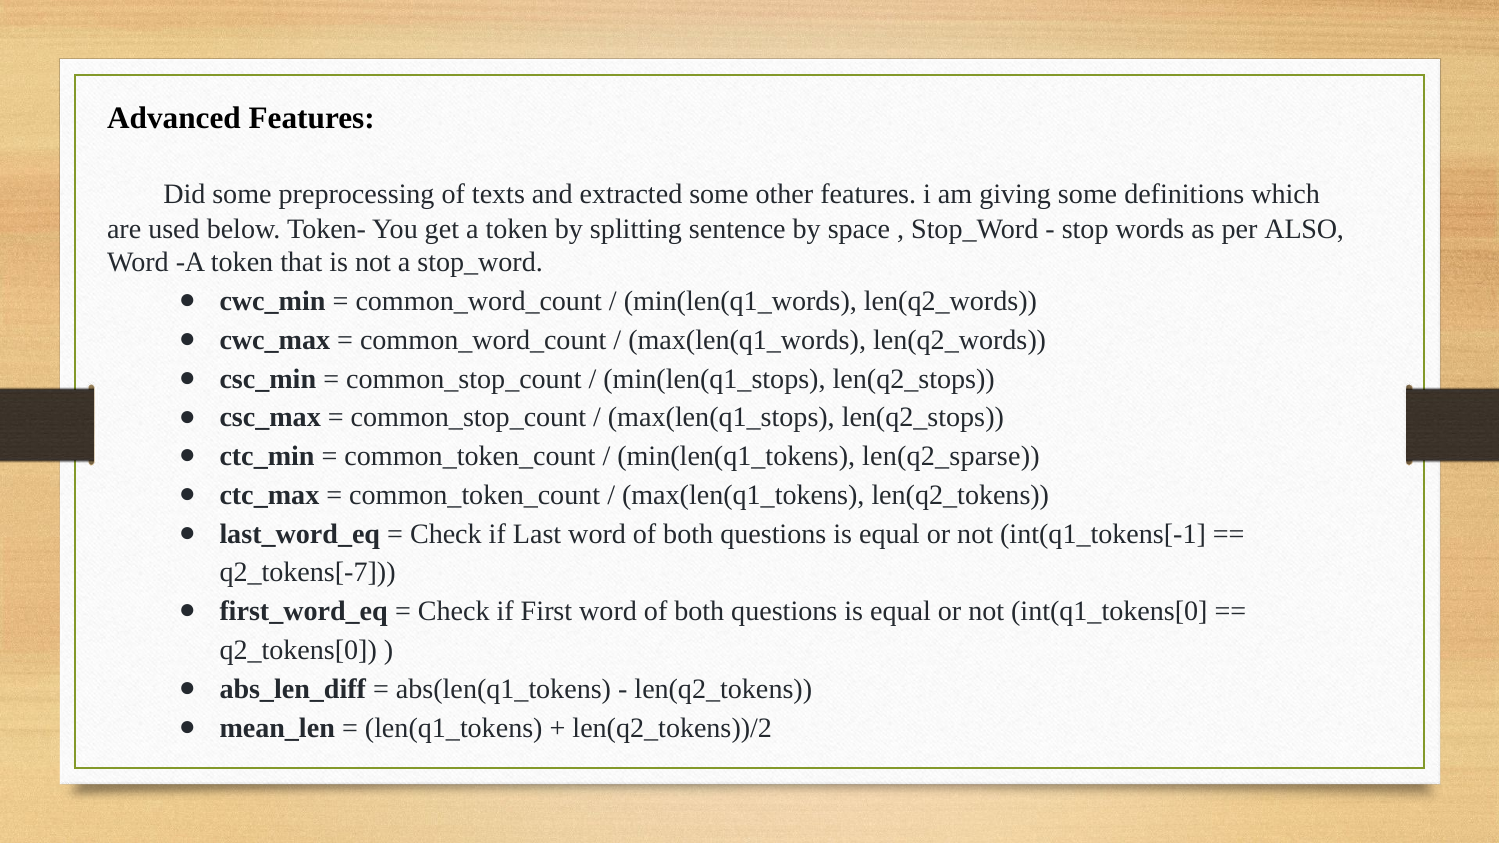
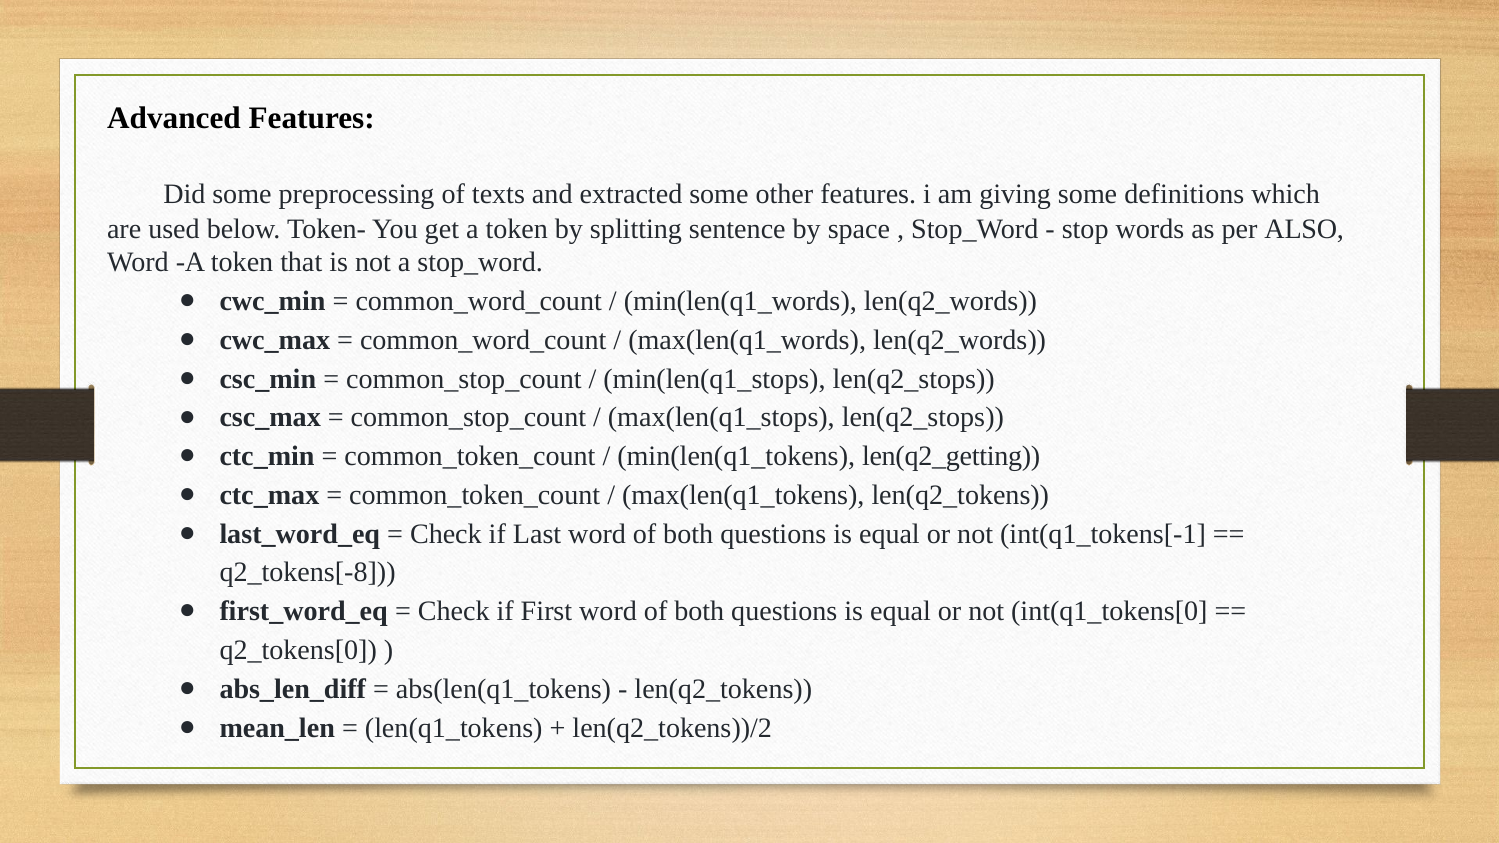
len(q2_sparse: len(q2_sparse -> len(q2_getting (951, 456)
q2_tokens[-7: q2_tokens[-7 -> q2_tokens[-8 (308, 573)
